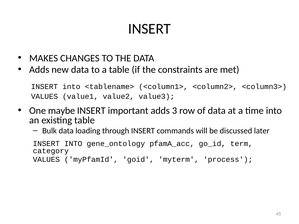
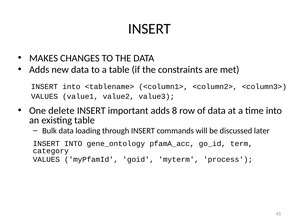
maybe: maybe -> delete (61, 111)
3: 3 -> 8 (175, 111)
